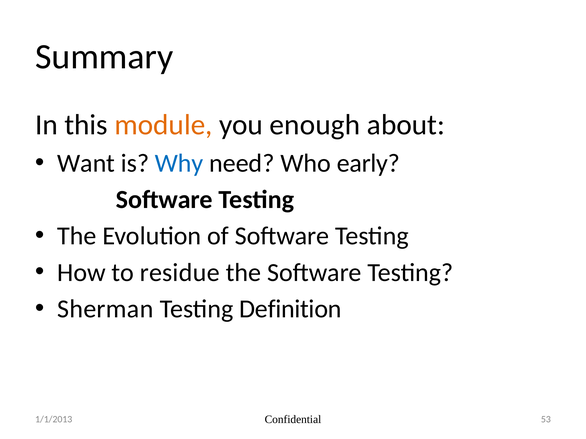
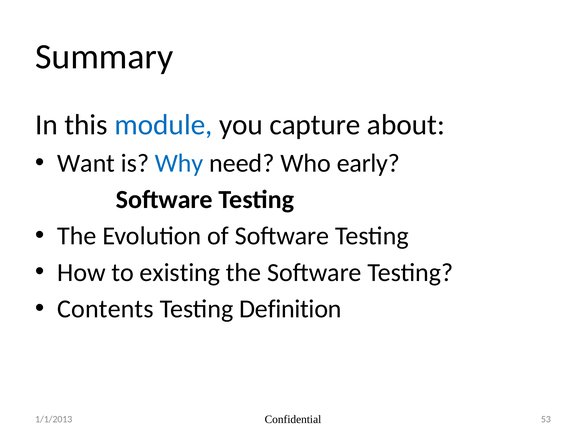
module colour: orange -> blue (164, 125)
enough: enough -> capture (315, 125)
residue: residue -> existing (180, 273)
Sherman: Sherman -> Contents (105, 309)
